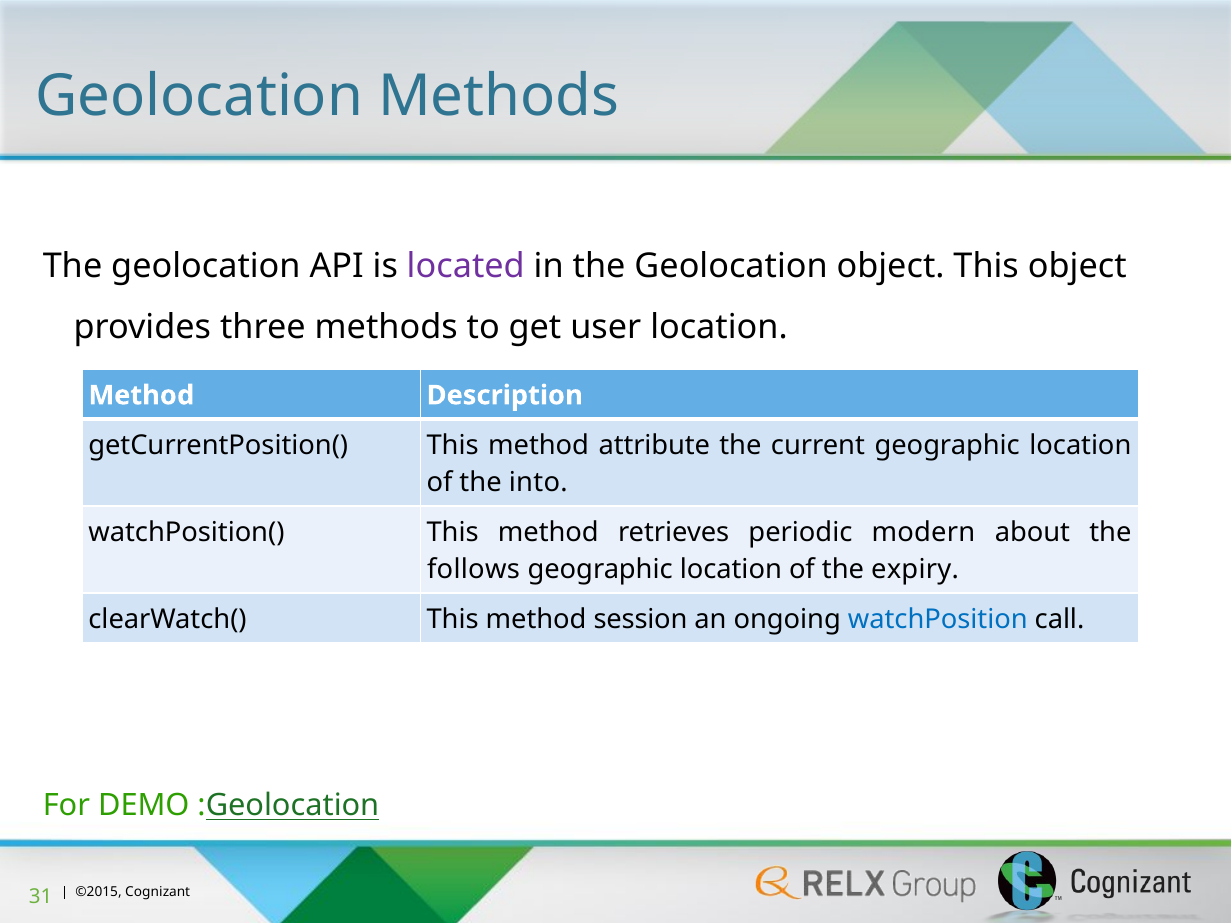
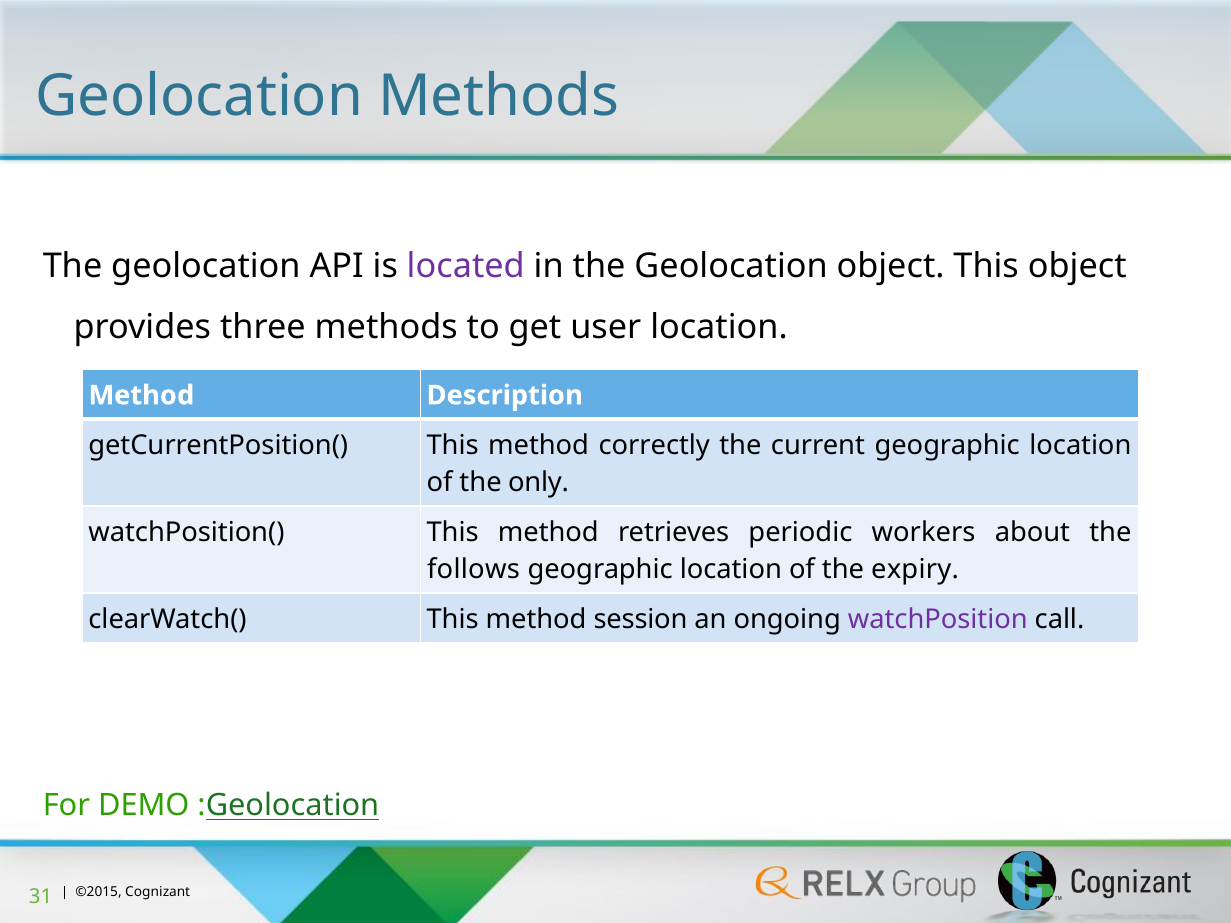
attribute: attribute -> correctly (654, 445)
into: into -> only (539, 483)
modern: modern -> workers (924, 533)
watchPosition colour: blue -> purple (938, 620)
